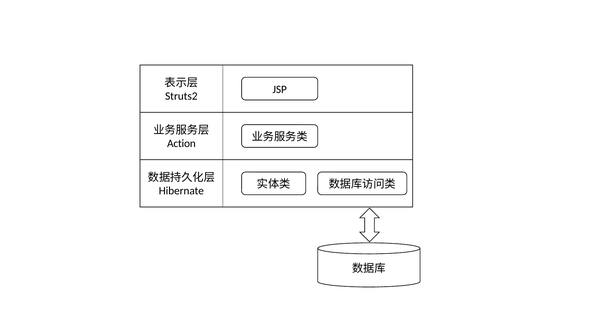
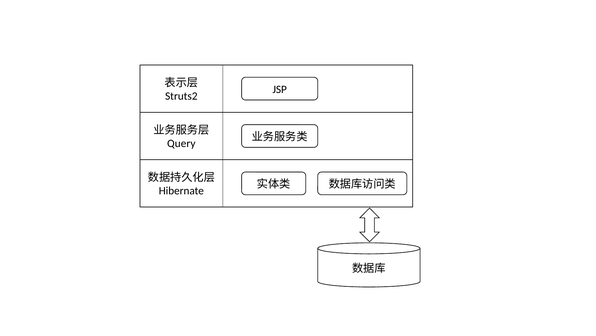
Action: Action -> Query (181, 143)
